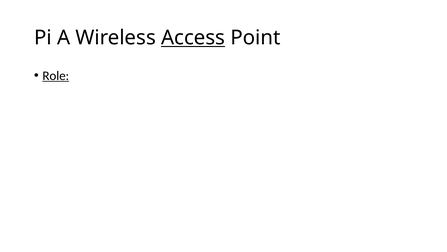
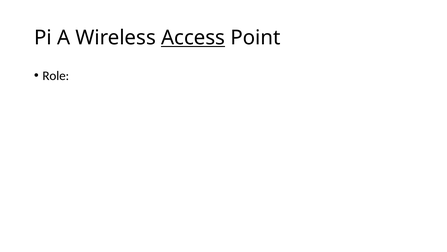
Role underline: present -> none (56, 76)
